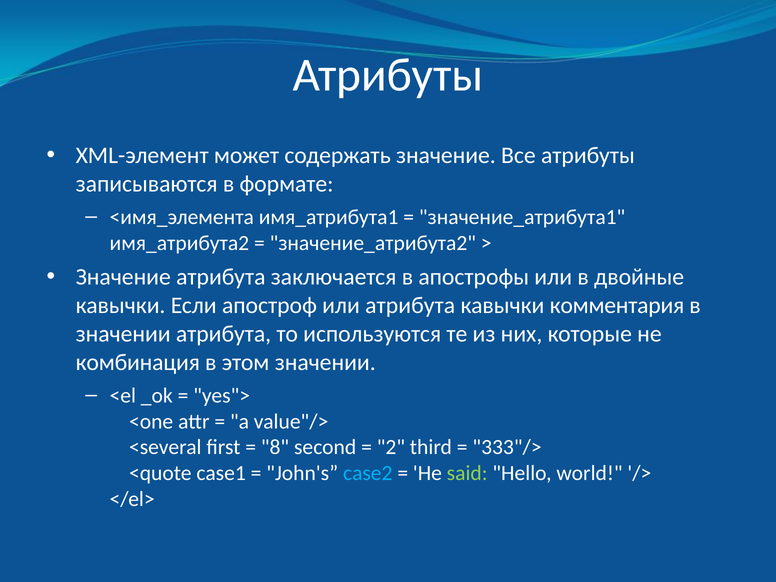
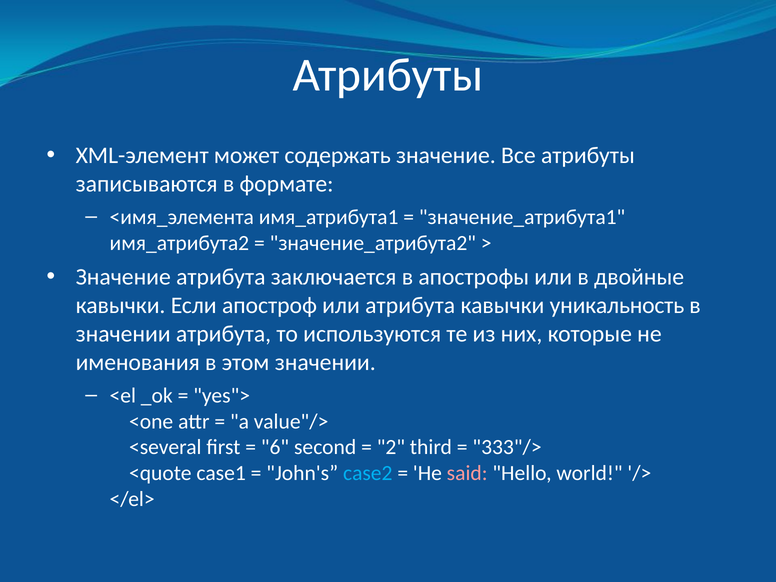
комментария: комментария -> уникальность (617, 306)
комбинация: комбинация -> именования (138, 362)
8: 8 -> 6 (275, 447)
said colour: light green -> pink (467, 473)
